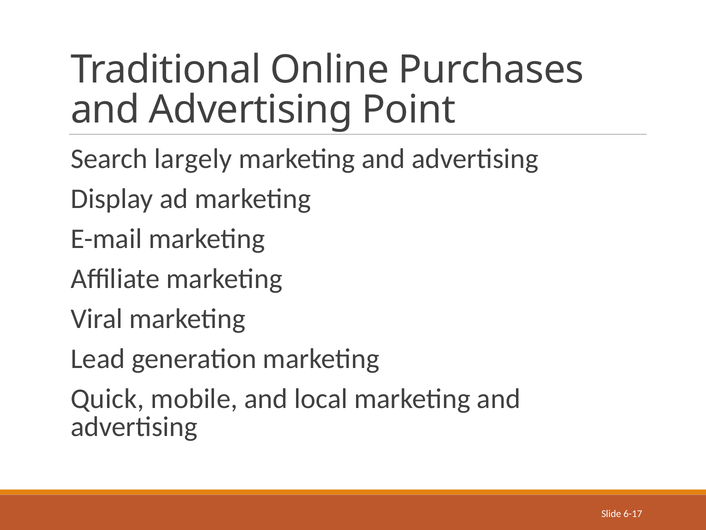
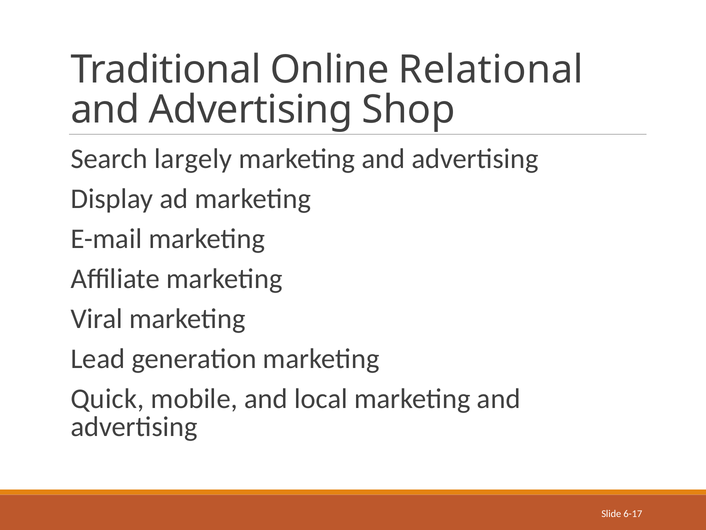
Purchases: Purchases -> Relational (491, 70)
Point: Point -> Shop (409, 110)
